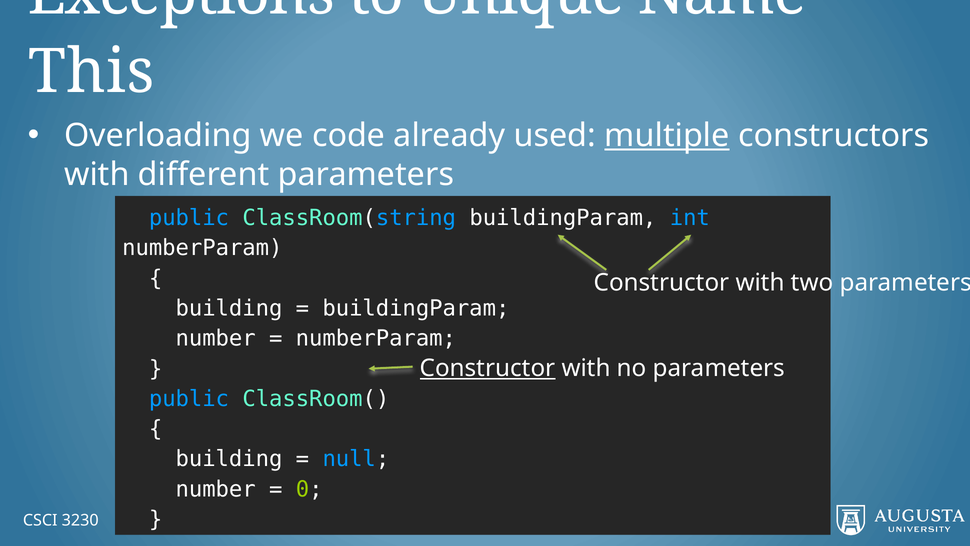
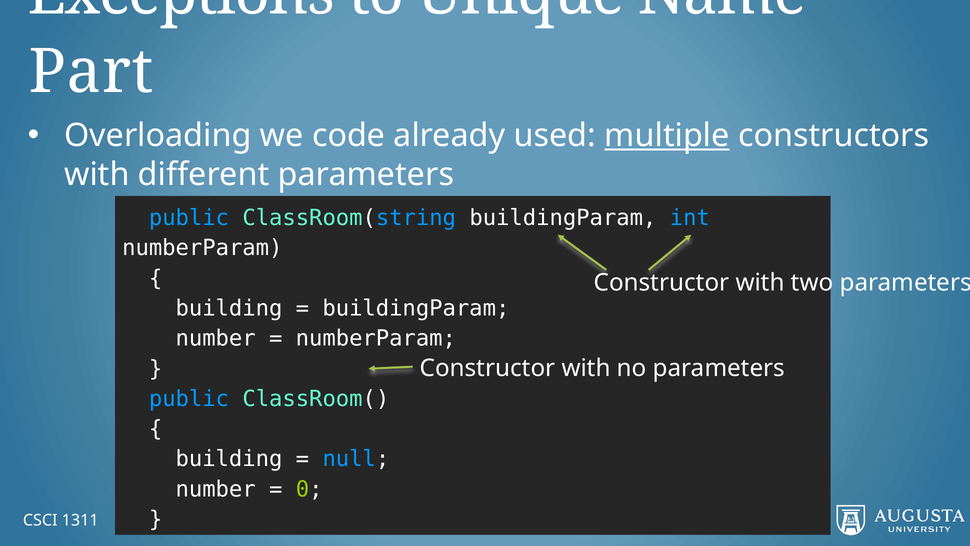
This: This -> Part (91, 72)
Constructor underline: present -> none (488, 368)
3230: 3230 -> 1311 (80, 520)
